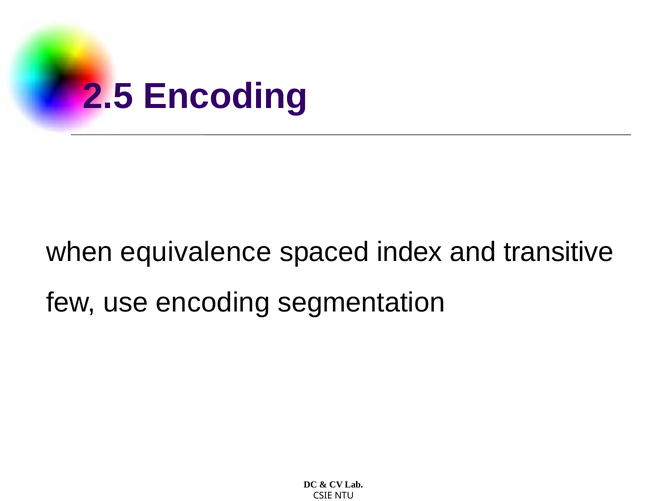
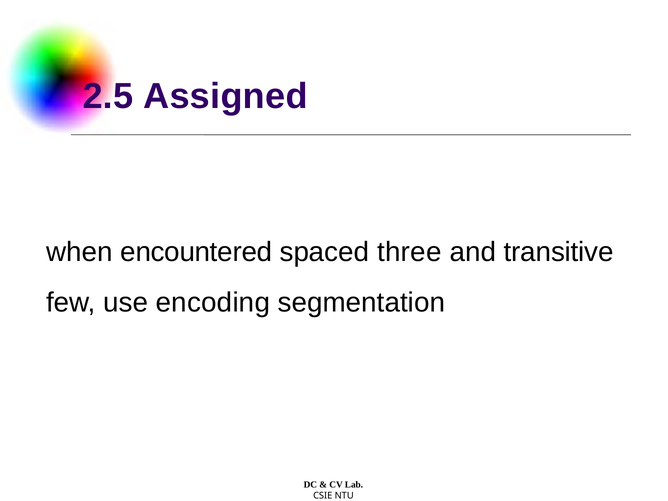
2.5 Encoding: Encoding -> Assigned (225, 96)
equivalence: equivalence -> encountered (196, 252)
index: index -> three (409, 252)
